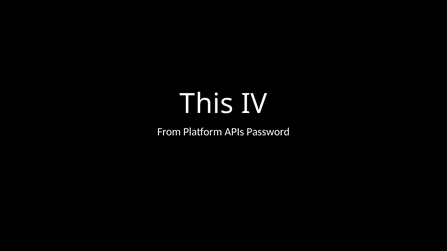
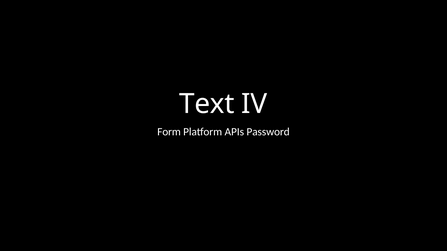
This: This -> Text (207, 104)
From: From -> Form (169, 132)
